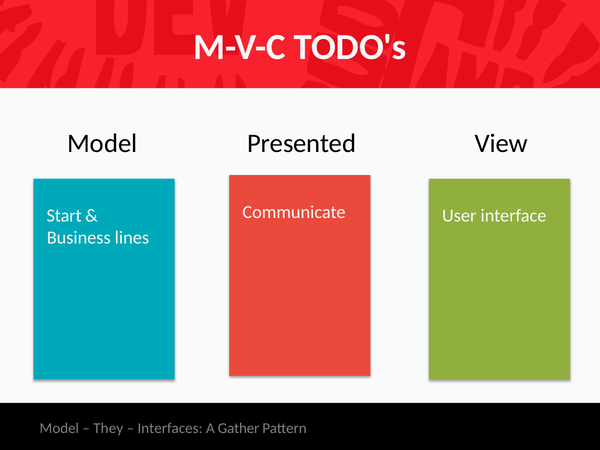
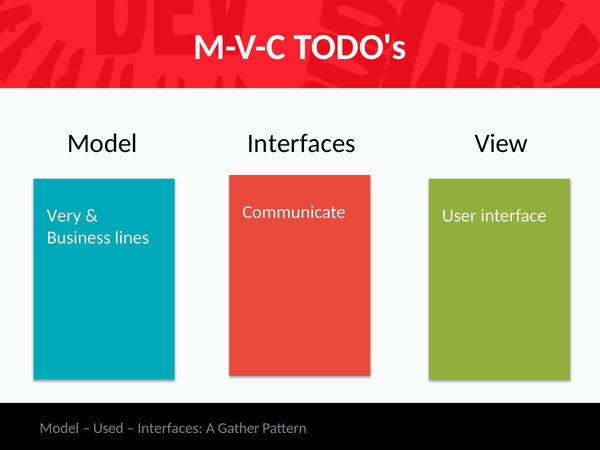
Model Presented: Presented -> Interfaces (302, 143)
Start: Start -> Very (64, 216)
They: They -> Used (108, 428)
